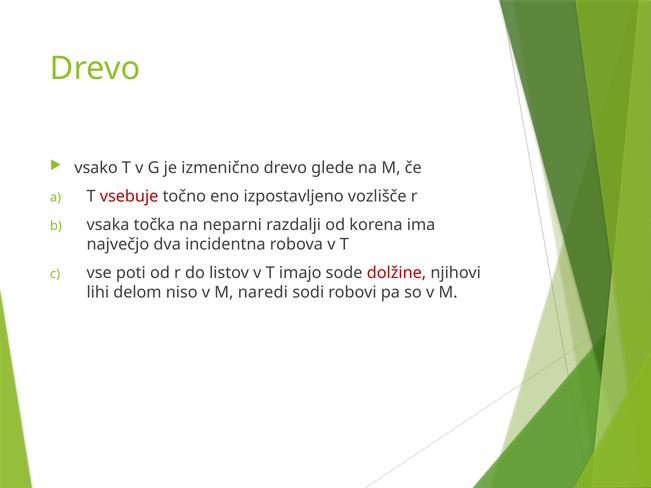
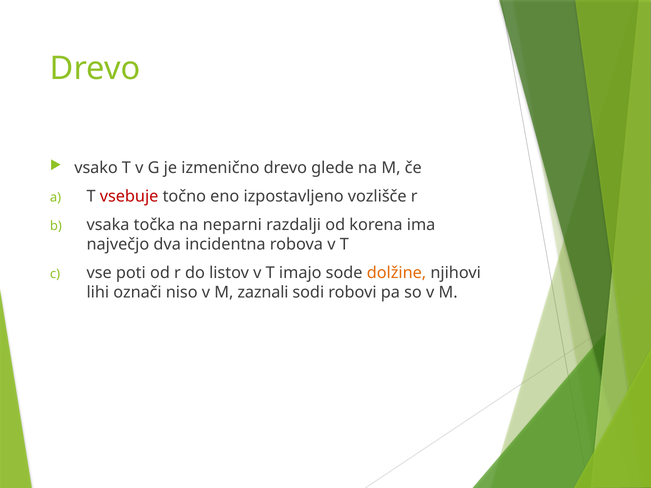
dolžine colour: red -> orange (396, 273)
delom: delom -> označi (137, 293)
naredi: naredi -> zaznali (263, 293)
